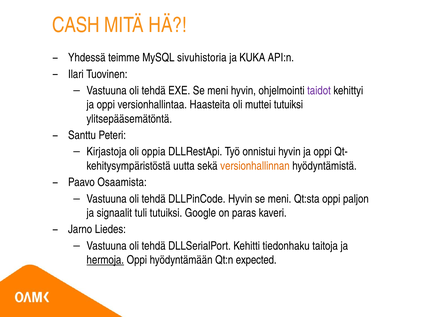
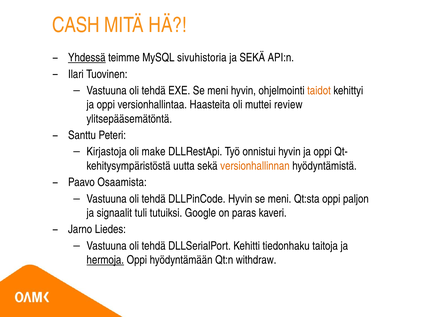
Yhdessä underline: none -> present (87, 58)
ja KUKA: KUKA -> SEKÄ (252, 58)
taidot colour: purple -> orange (319, 90)
muttei tutuiksi: tutuiksi -> review (288, 105)
oppia: oppia -> make (154, 152)
expected: expected -> withdraw (256, 260)
